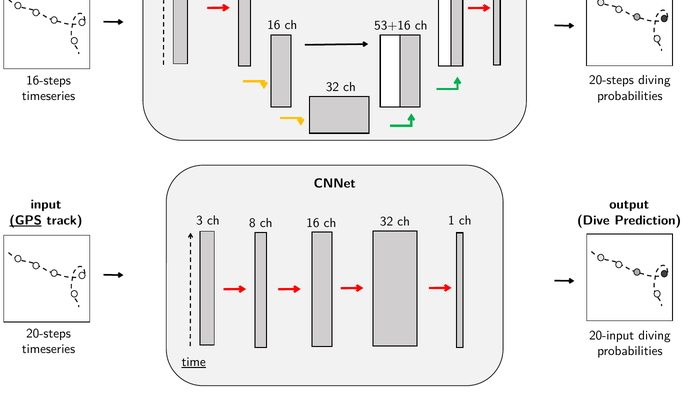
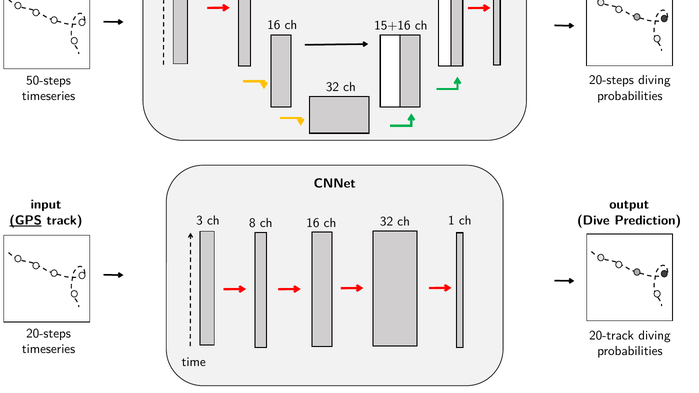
53+16: 53+16 -> 15+16 (392, 25)
16-steps: 16-steps -> 50-steps (49, 80)
20-input: 20-input -> 20-track (612, 335)
time underline: present -> none (194, 362)
